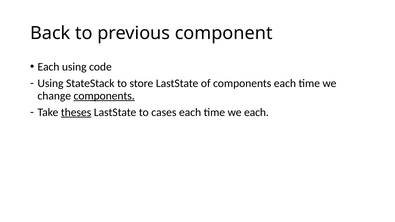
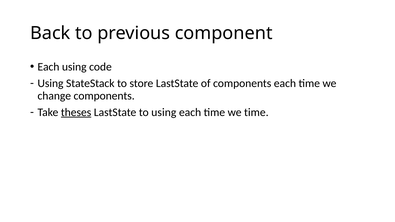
components underline: present -> none (104, 96)
to cases: cases -> using (164, 112)
we each: each -> time (256, 112)
